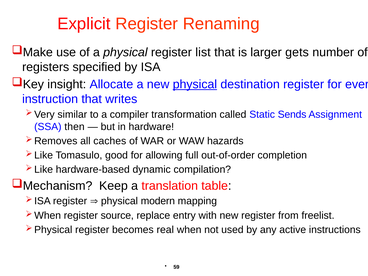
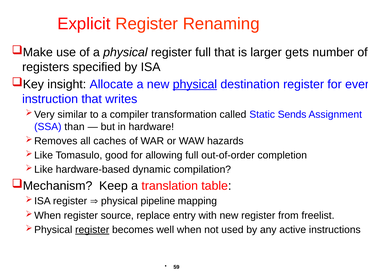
register list: list -> full (203, 52)
then: then -> than (75, 127)
modern: modern -> pipeline (158, 201)
register underline: none -> present (92, 230)
real: real -> well (165, 230)
